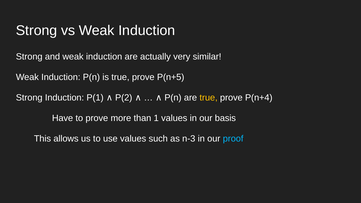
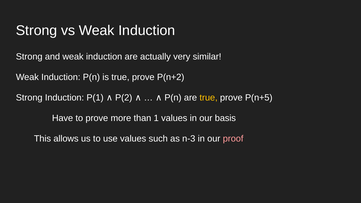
P(n+5: P(n+5 -> P(n+2 (171, 77)
P(n+4: P(n+4 -> P(n+5 (259, 98)
proof colour: light blue -> pink (233, 139)
